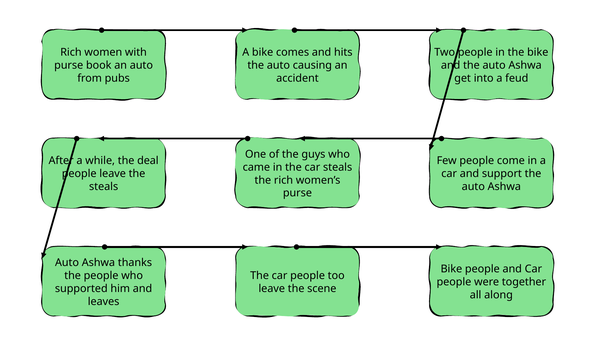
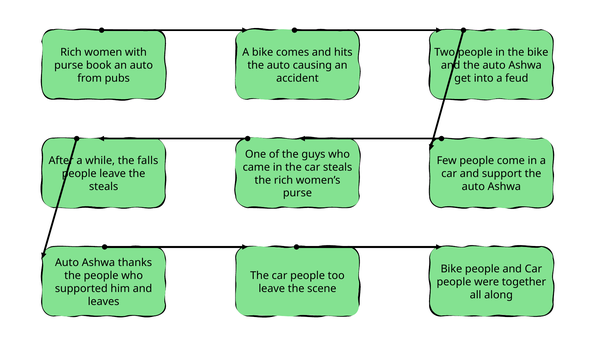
deal: deal -> falls (148, 161)
